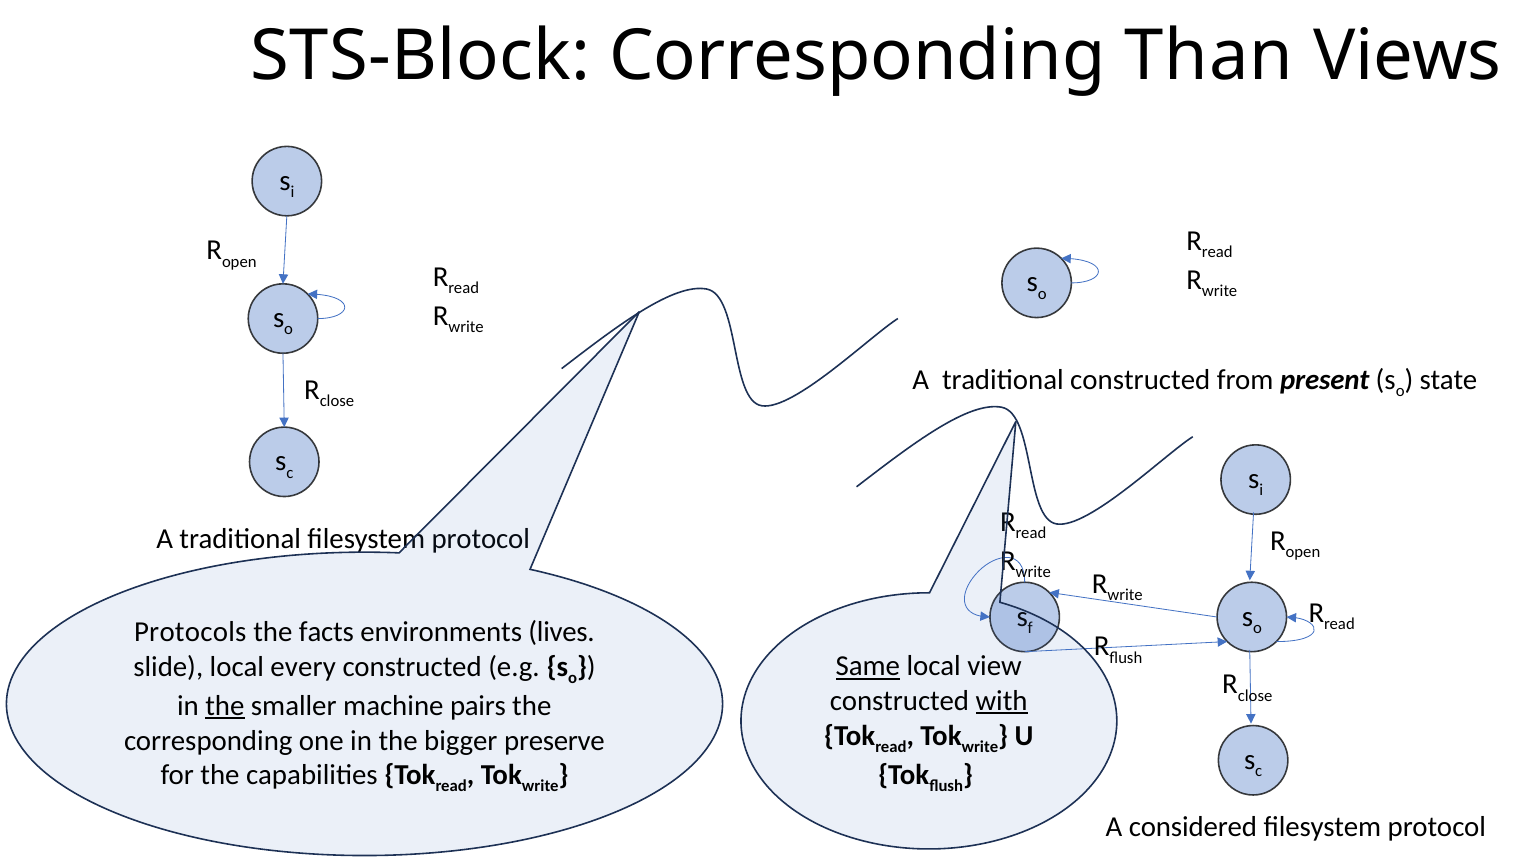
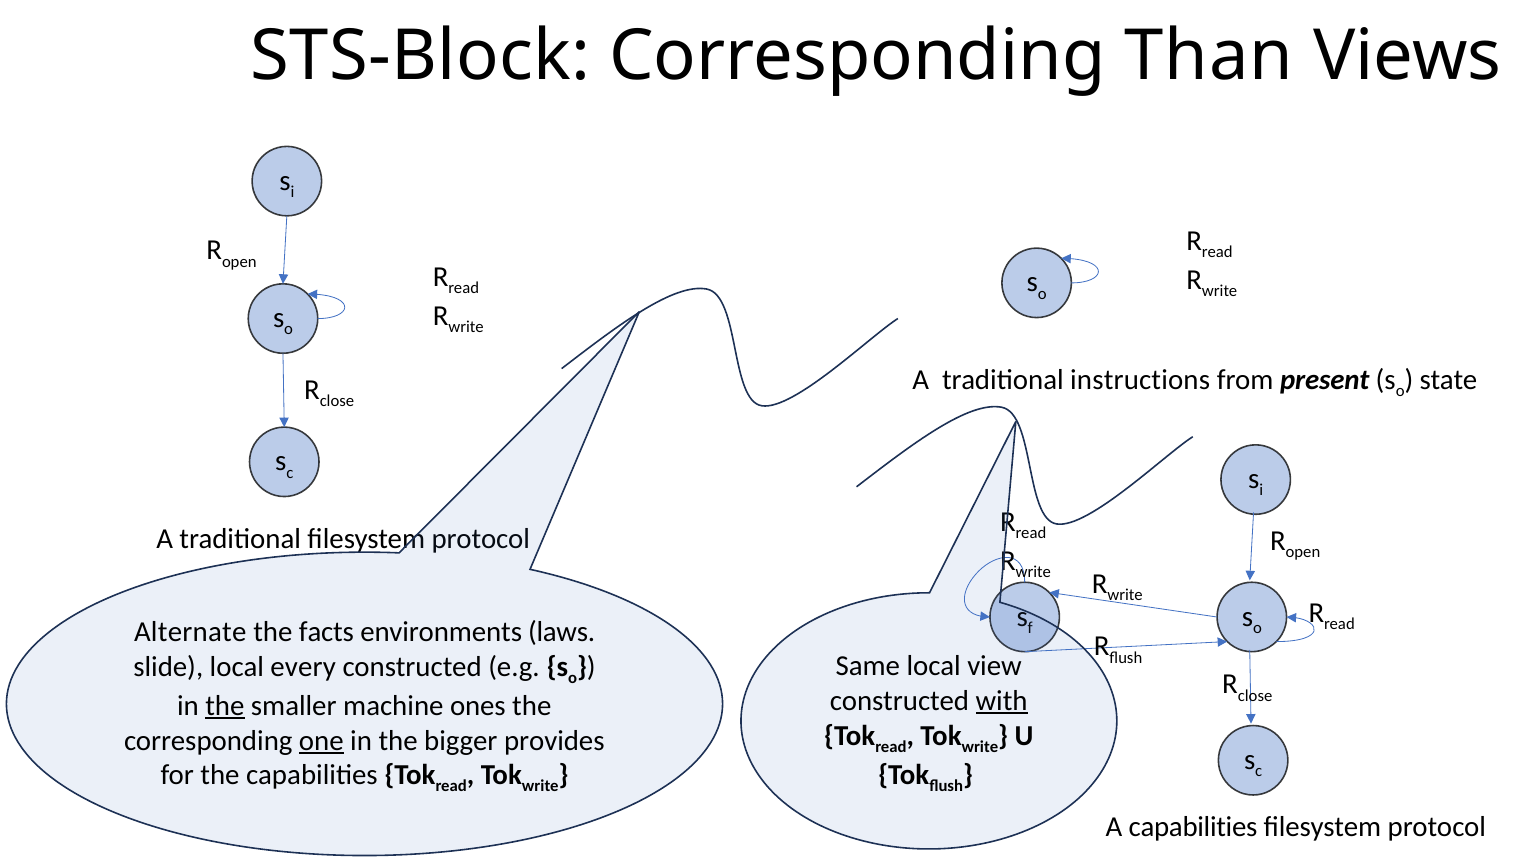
traditional constructed: constructed -> instructions (1140, 380)
Protocols: Protocols -> Alternate (190, 632)
lives: lives -> laws (562, 632)
Same underline: present -> none (868, 666)
pairs: pairs -> ones (478, 706)
one underline: none -> present (321, 741)
preserve: preserve -> provides (554, 741)
considered: considered -> capabilities (1193, 828)
